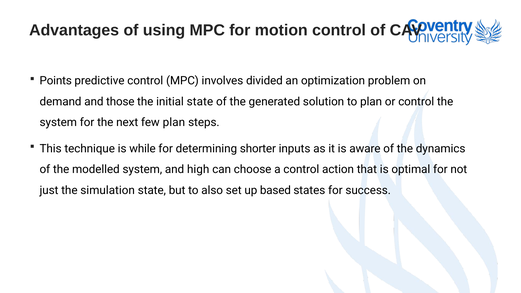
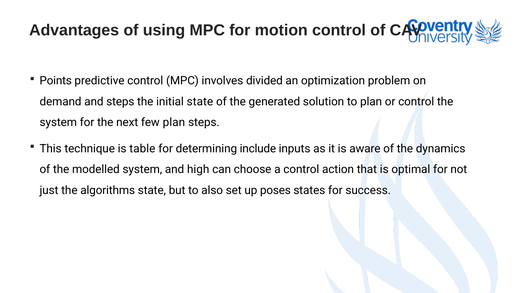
and those: those -> steps (120, 102)
while: while -> table (142, 149)
shorter: shorter -> include (258, 149)
simulation: simulation -> algorithms (108, 190)
based: based -> poses (275, 190)
